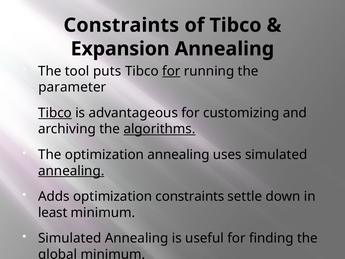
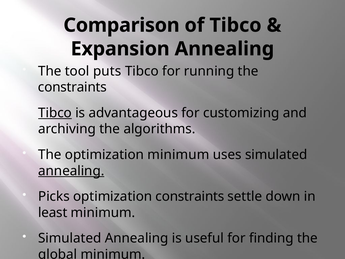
Constraints: Constraints -> Comparison (121, 25)
for underline: present -> none (171, 71)
parameter: parameter -> constraints (72, 87)
algorithms underline: present -> none (159, 129)
optimization annealing: annealing -> minimum (178, 155)
Adds: Adds -> Picks (54, 196)
